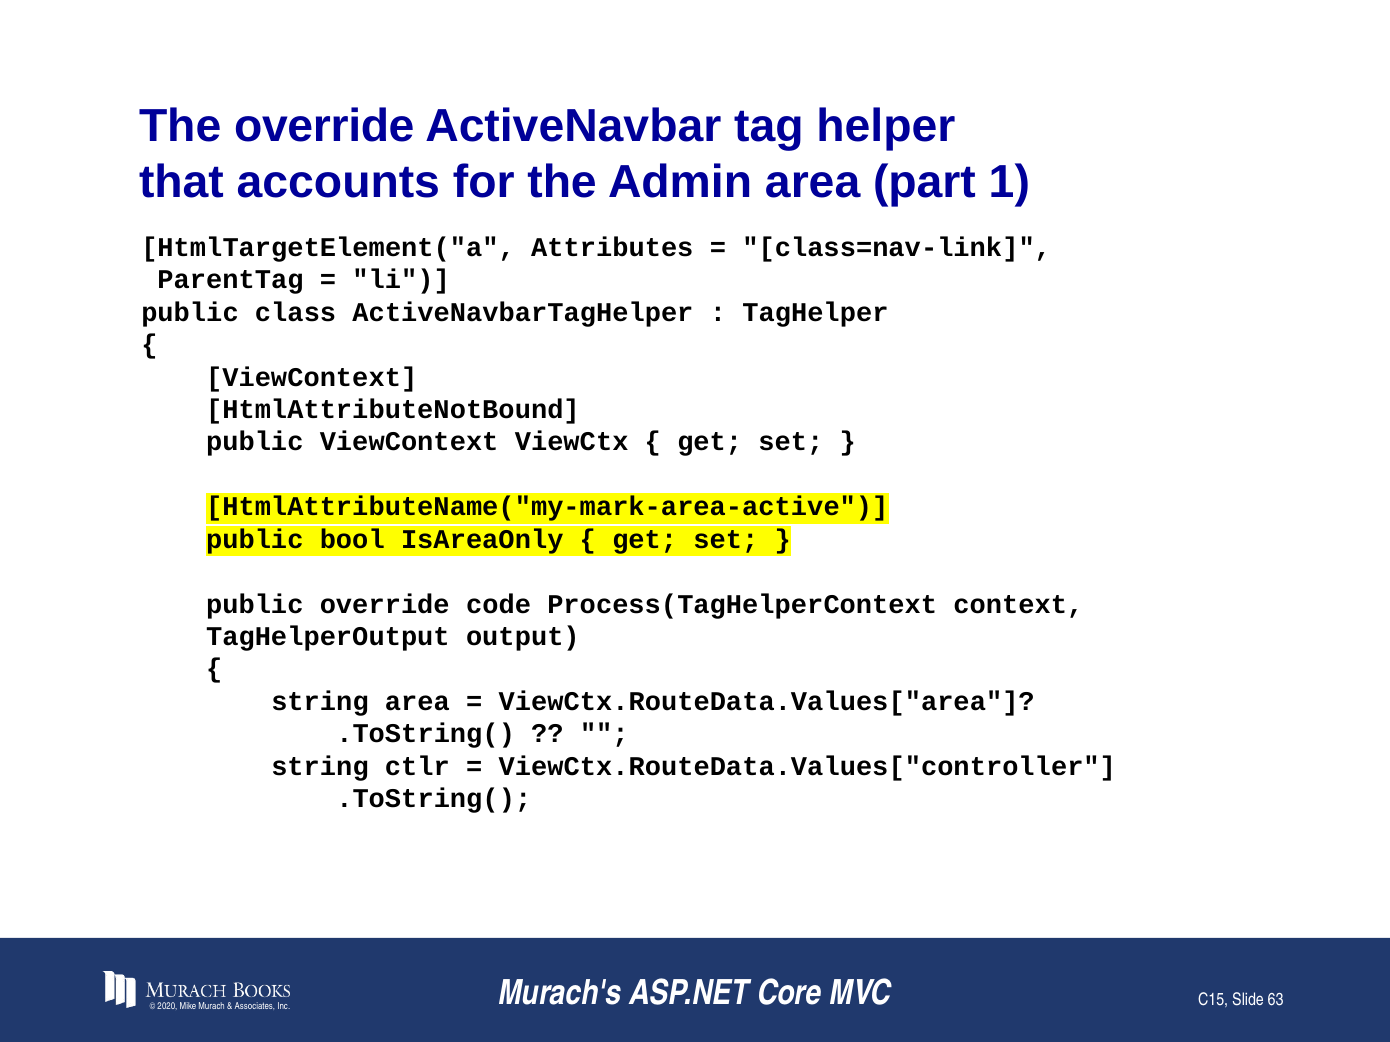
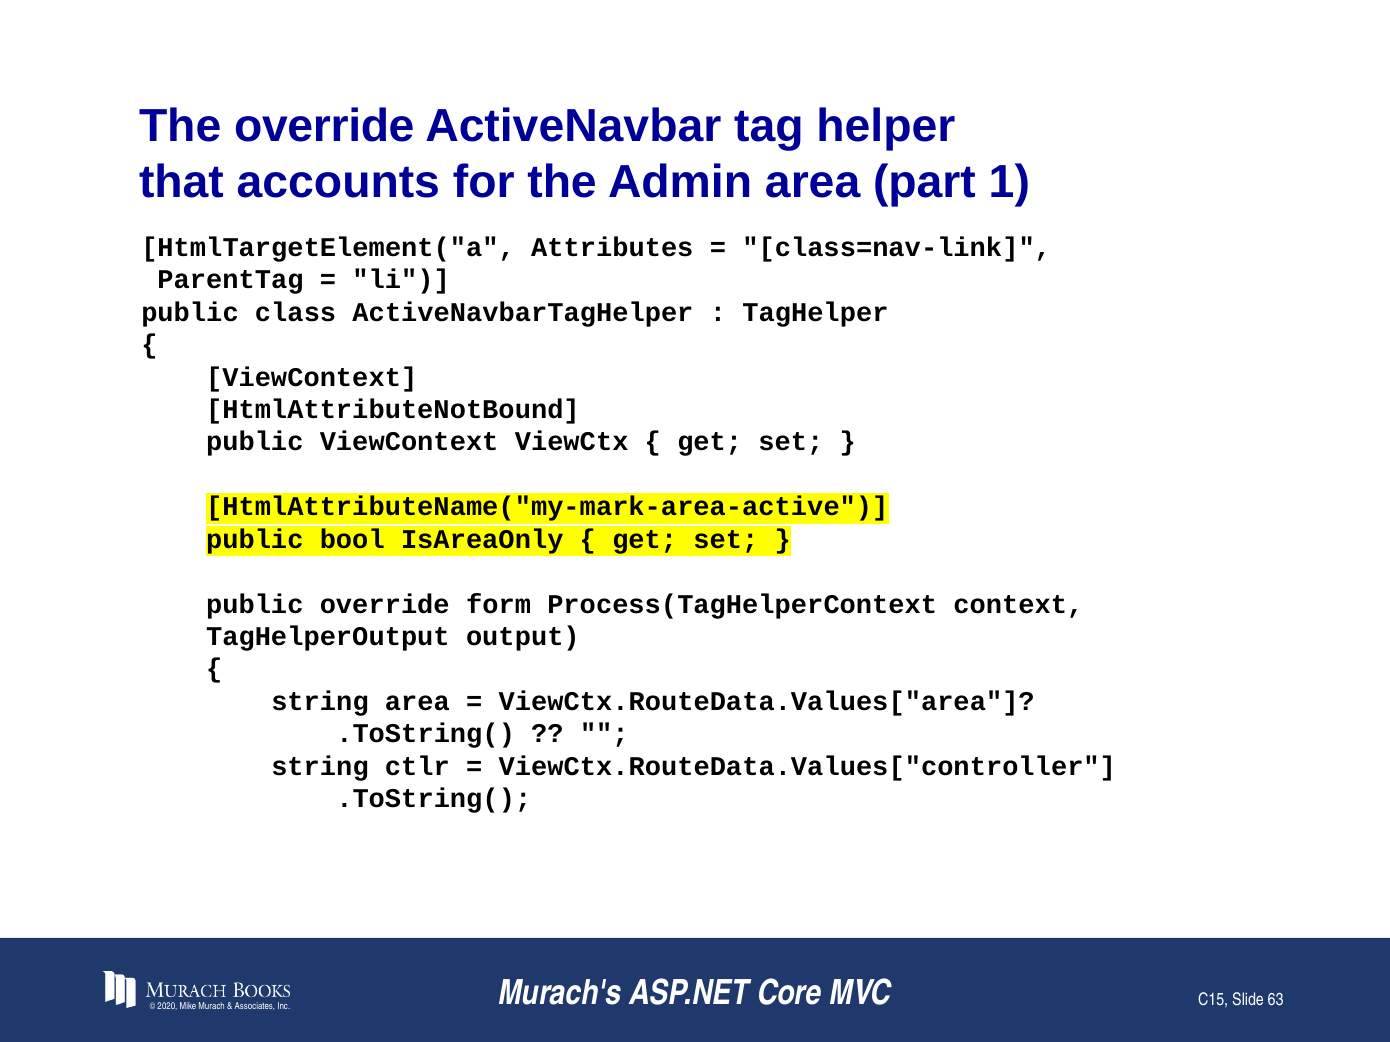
code: code -> form (499, 604)
